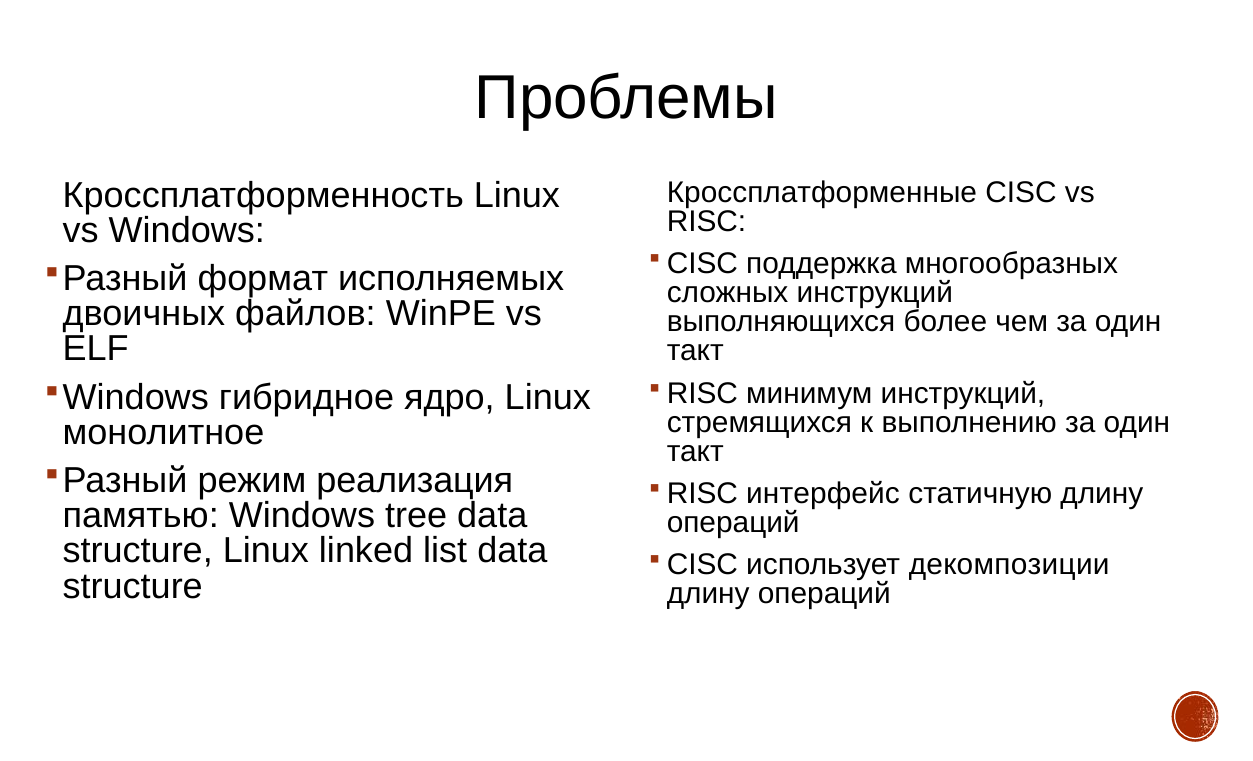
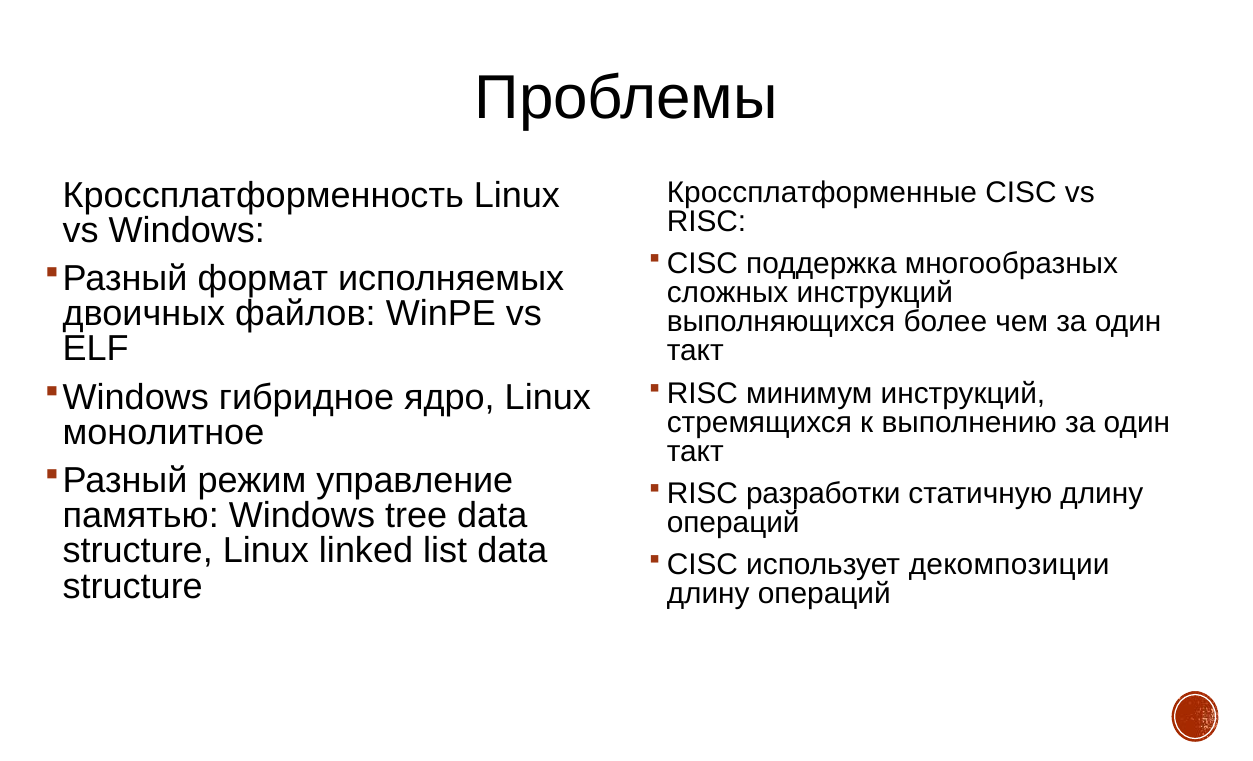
реализация: реализация -> управление (415, 481)
интерфейс: интерфейс -> разработки (823, 494)
